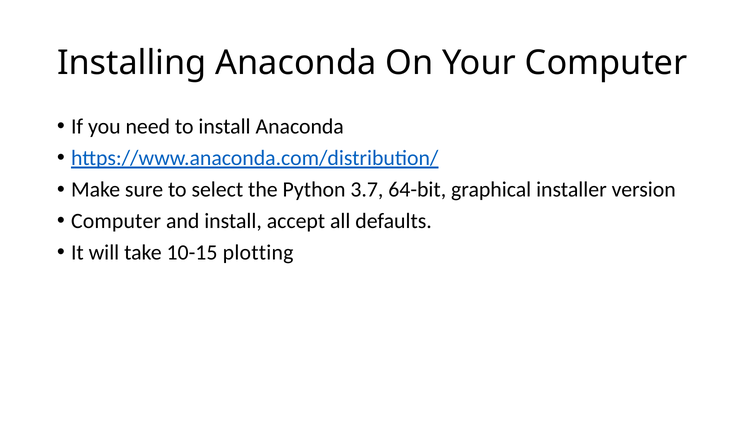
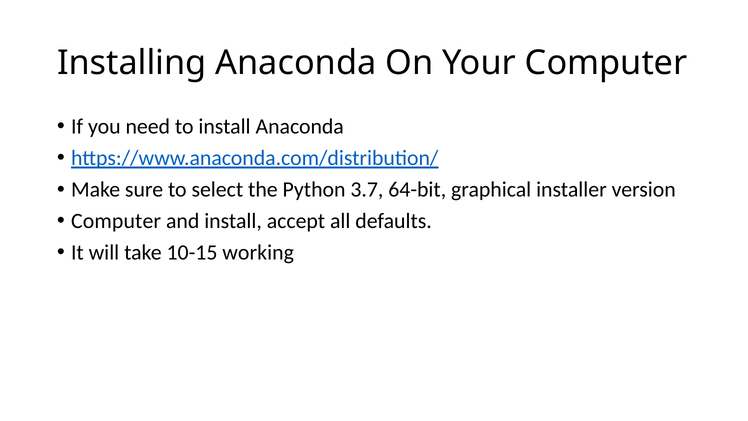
plotting: plotting -> working (258, 252)
